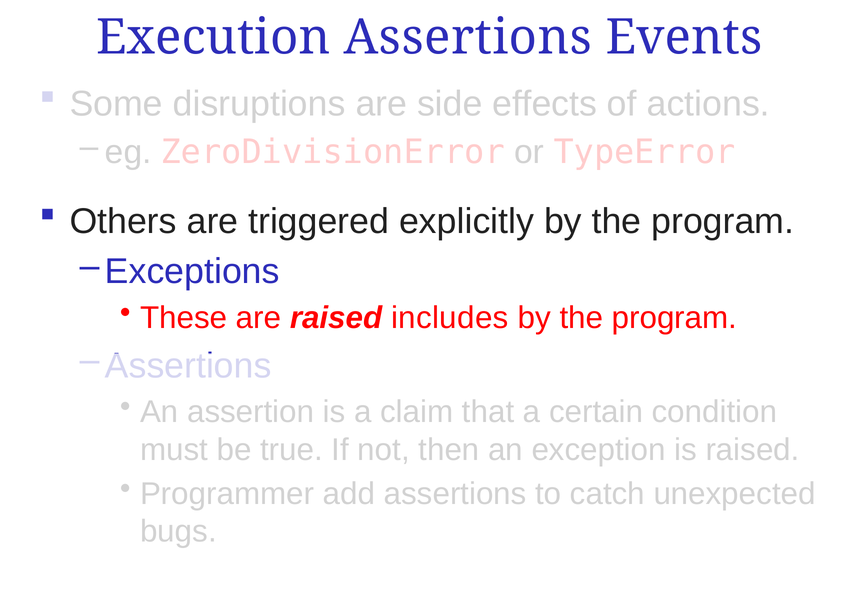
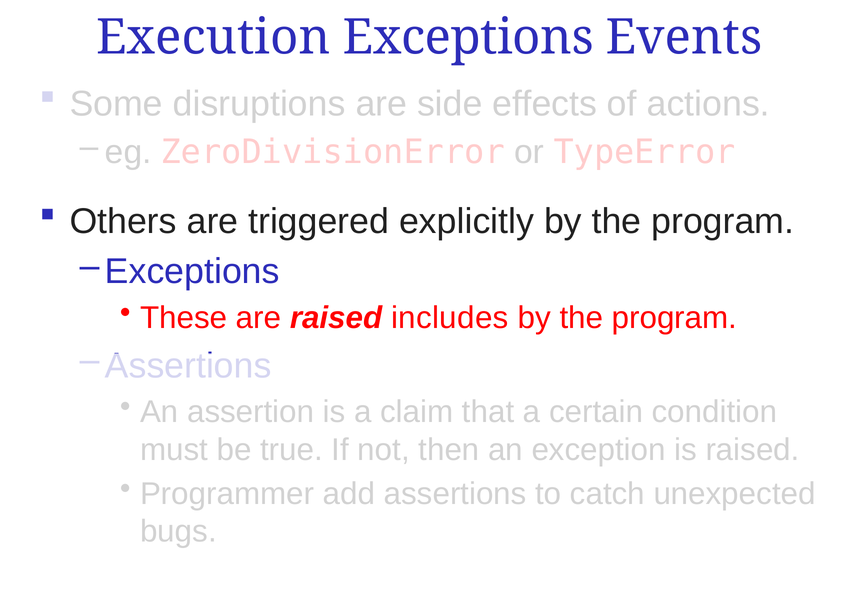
Execution Assertions: Assertions -> Exceptions (468, 37)
